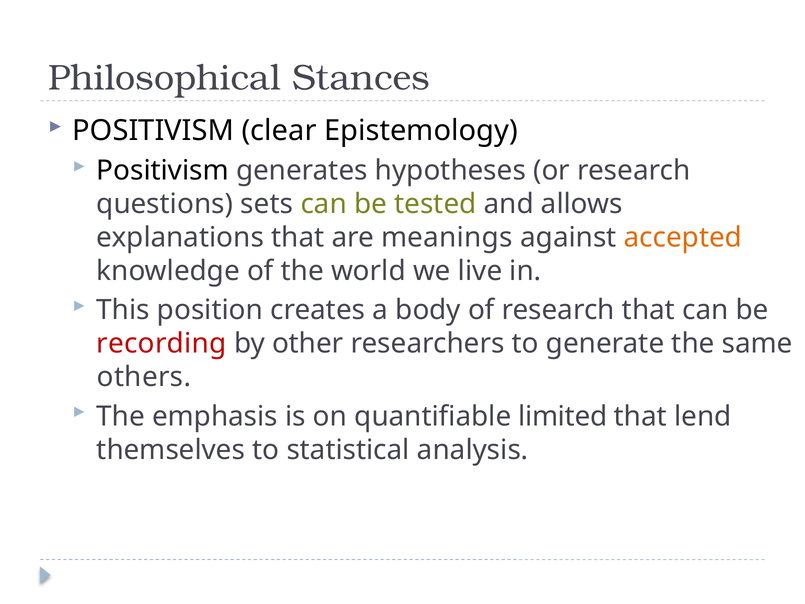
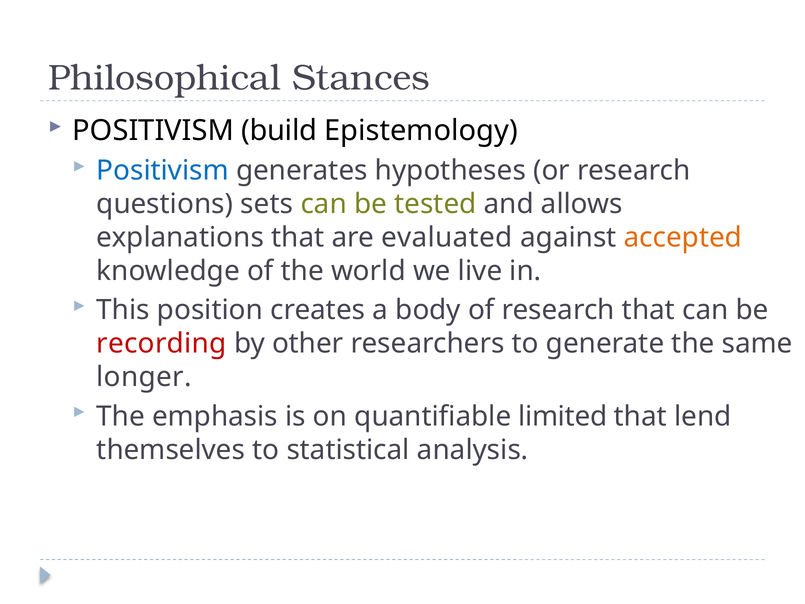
clear: clear -> build (279, 131)
Positivism colour: black -> blue (163, 171)
meanings: meanings -> evaluated (447, 238)
others: others -> longer (144, 377)
